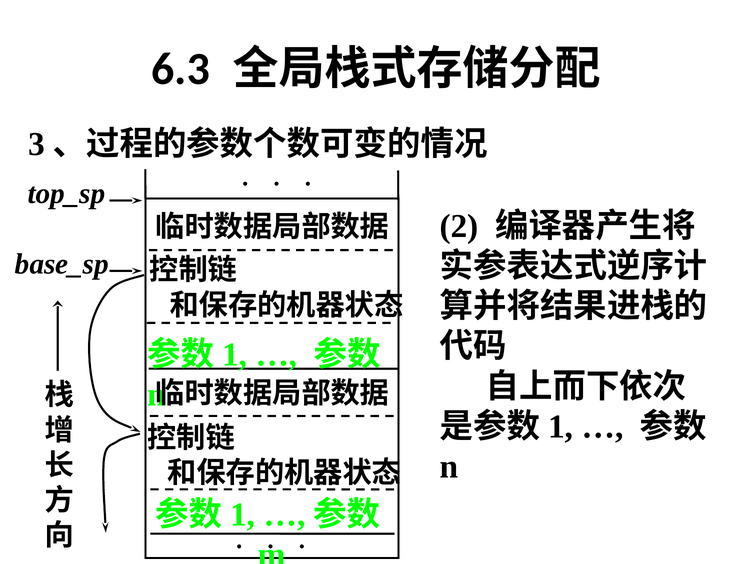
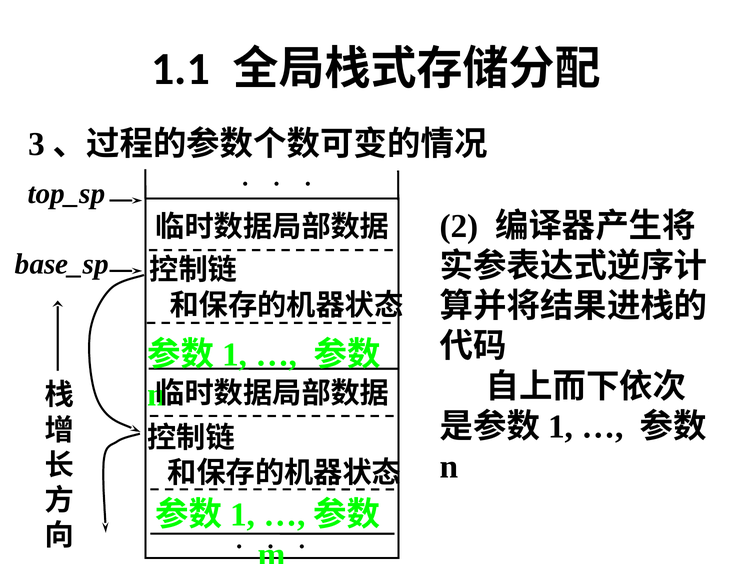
6.3: 6.3 -> 1.1 (180, 69)
